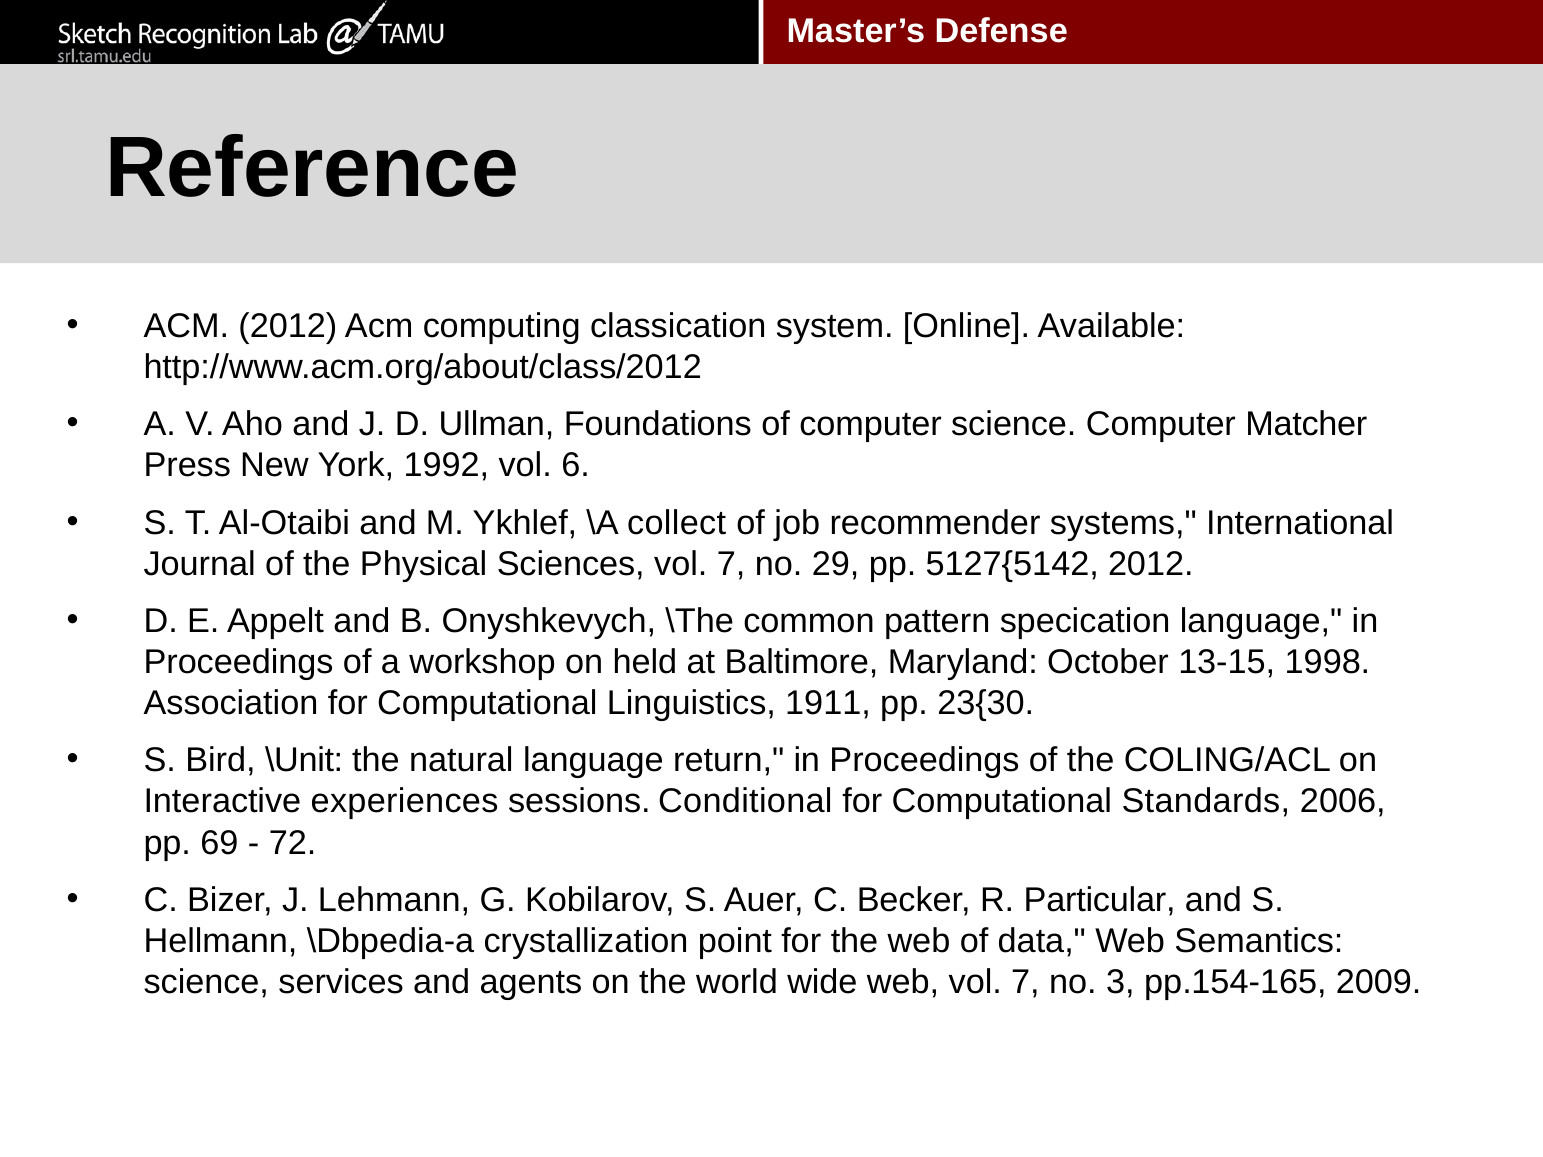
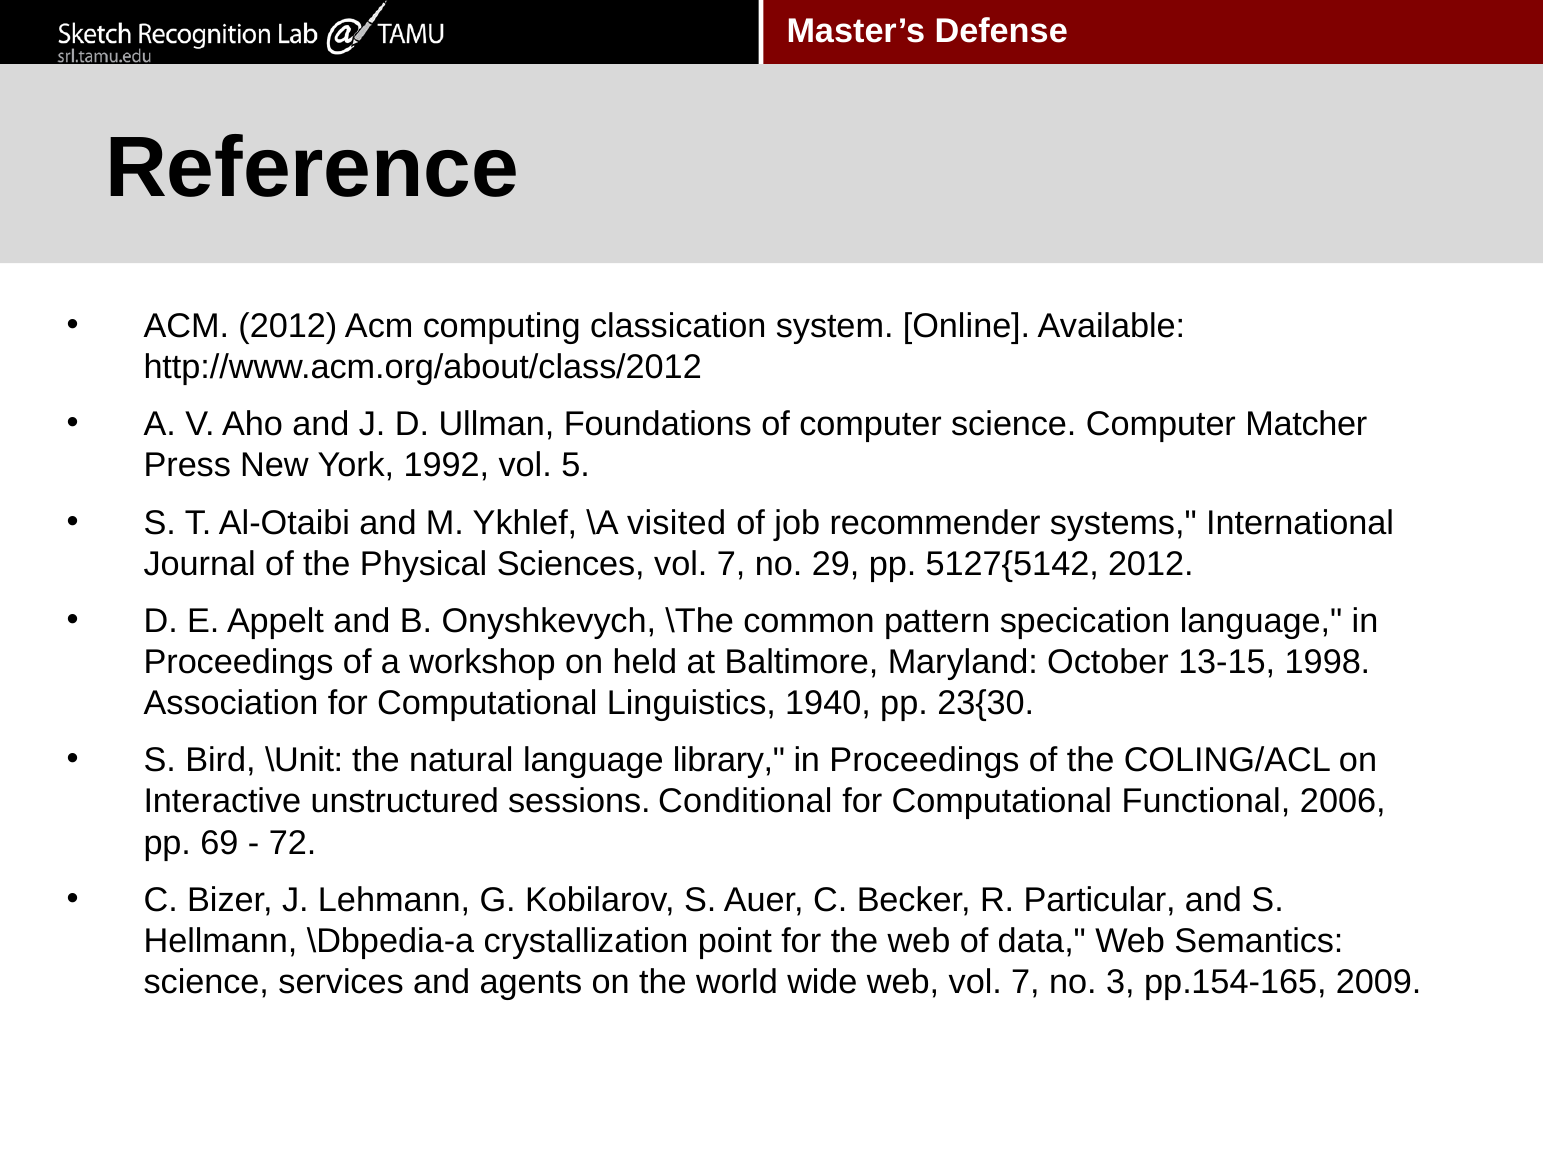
6: 6 -> 5 (576, 466)
collect: collect -> visited (677, 523)
1911: 1911 -> 1940 (828, 704)
return: return -> library (729, 761)
experiences: experiences -> unstructured (405, 802)
Standards: Standards -> Functional (1206, 802)
